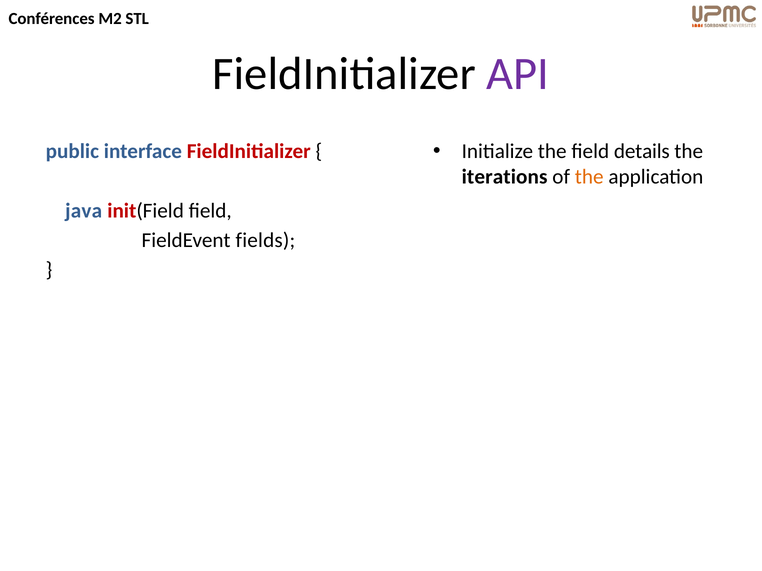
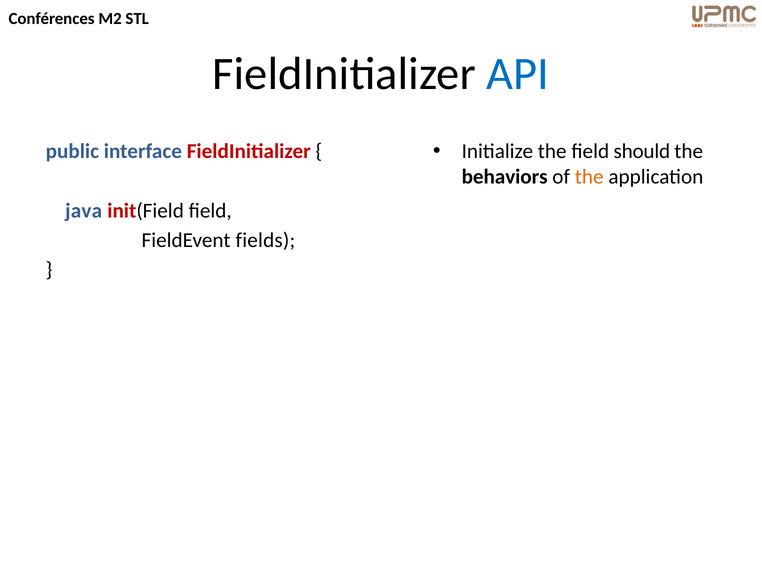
API colour: purple -> blue (518, 74)
details: details -> should (642, 151)
iterations: iterations -> behaviors (505, 177)
